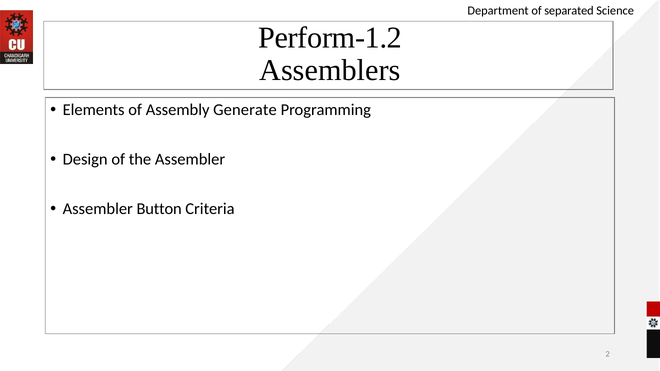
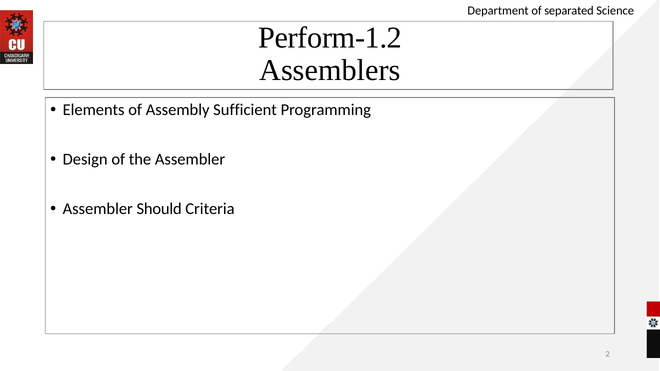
Generate: Generate -> Sufficient (245, 110)
Button: Button -> Should (159, 209)
